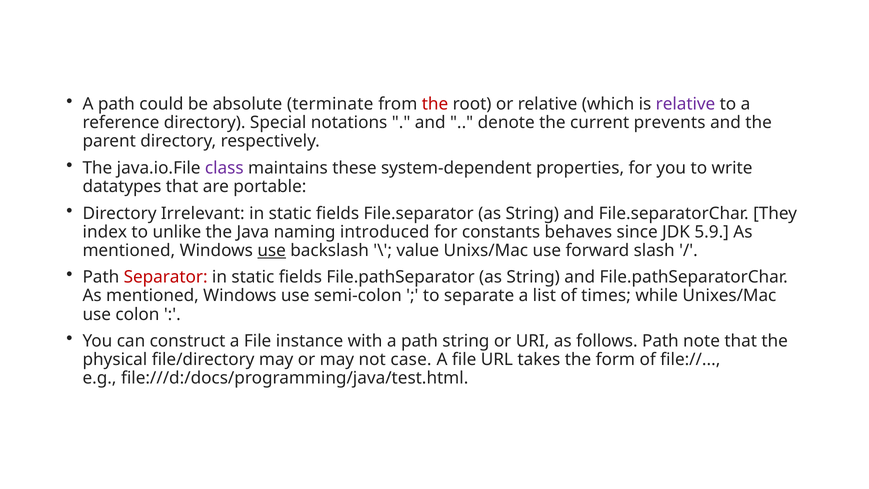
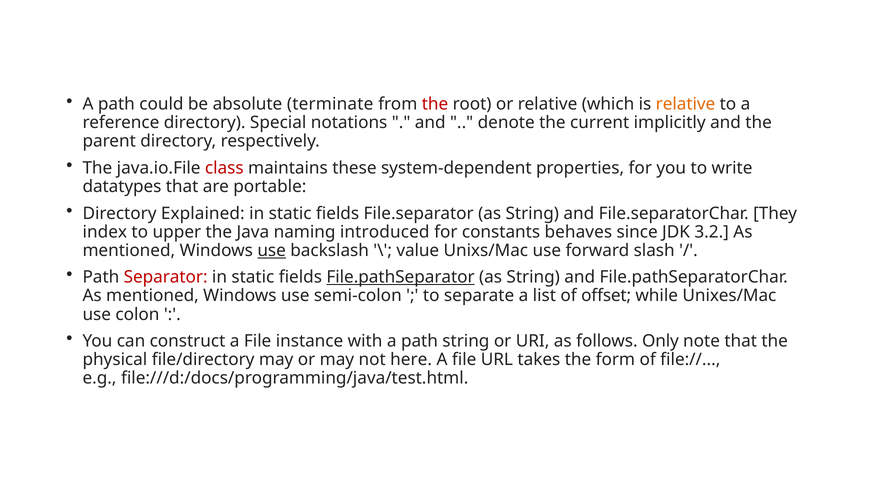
relative colour: purple -> orange (686, 104)
prevents: prevents -> implicitly (670, 123)
class colour: purple -> red (224, 168)
Irrelevant: Irrelevant -> Explained (203, 213)
unlike: unlike -> upper (177, 232)
5.9: 5.9 -> 3.2 (712, 232)
File.pathSeparator underline: none -> present (401, 277)
times: times -> offset (606, 296)
follows Path: Path -> Only (660, 341)
case: case -> here (411, 360)
